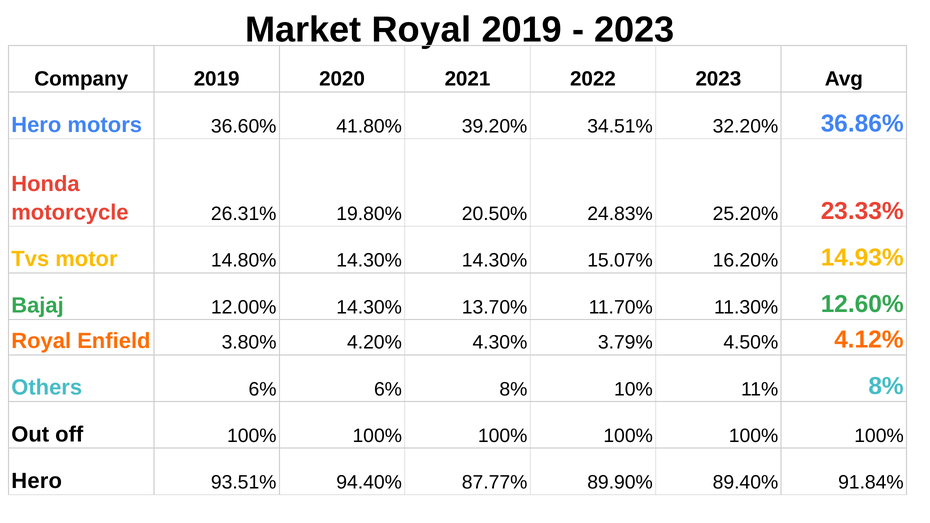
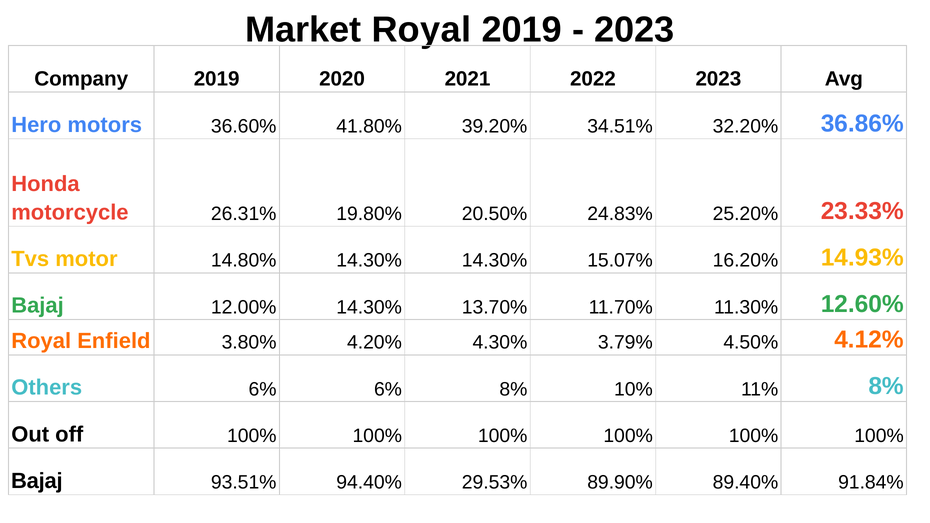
Hero: Hero -> Bajaj (37, 481)
87.77%: 87.77% -> 29.53% (495, 483)
